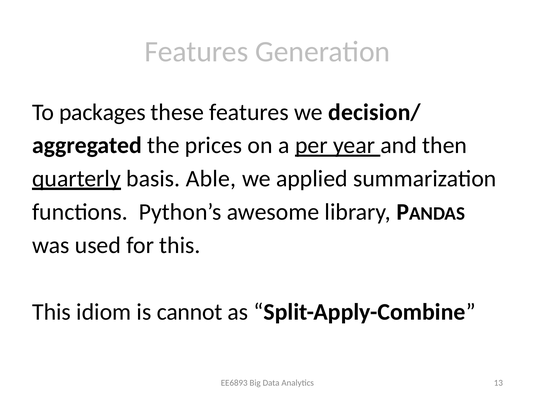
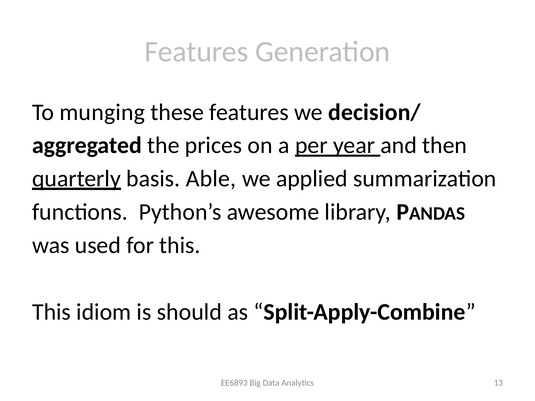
packages: packages -> munging (102, 112)
cannot: cannot -> should (189, 312)
